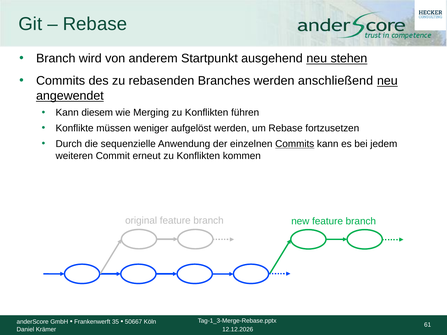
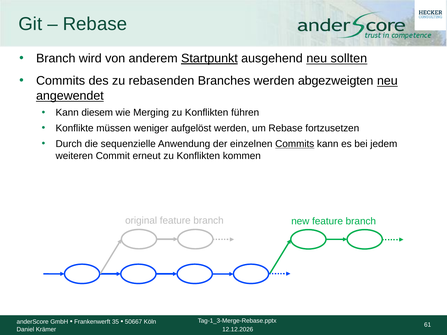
Startpunkt underline: none -> present (209, 59)
stehen: stehen -> sollten (349, 59)
anschließend: anschließend -> abgezweigten (336, 81)
